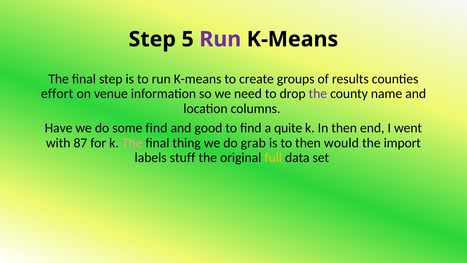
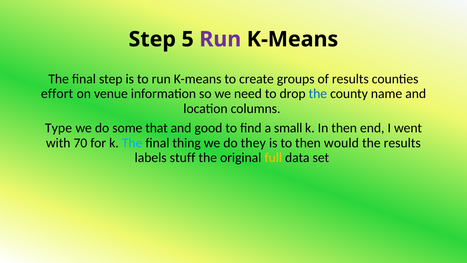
the colour: purple -> blue (318, 94)
Have: Have -> Type (58, 128)
some find: find -> that (157, 128)
quite: quite -> small (288, 128)
87: 87 -> 70 (80, 143)
The colour: pink -> light blue (132, 143)
grab: grab -> they (253, 143)
the import: import -> results (402, 143)
